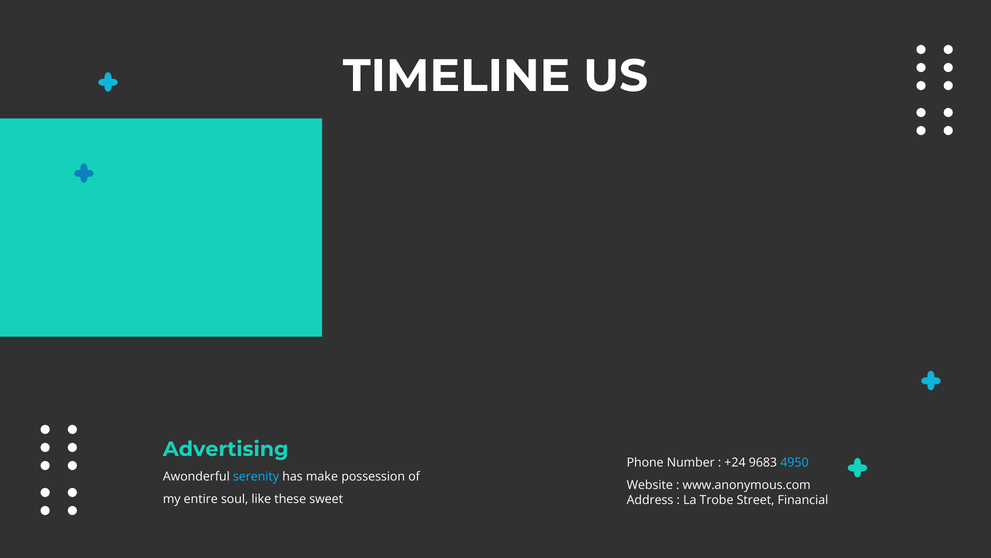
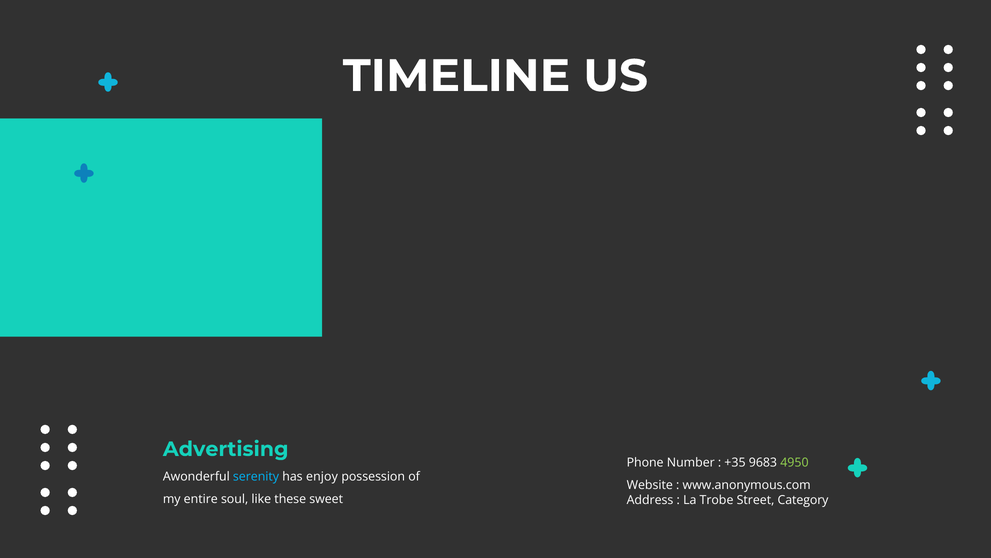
+24: +24 -> +35 (735, 462)
4950 colour: light blue -> light green (794, 462)
make: make -> enjoy (322, 476)
Financial: Financial -> Category (803, 499)
